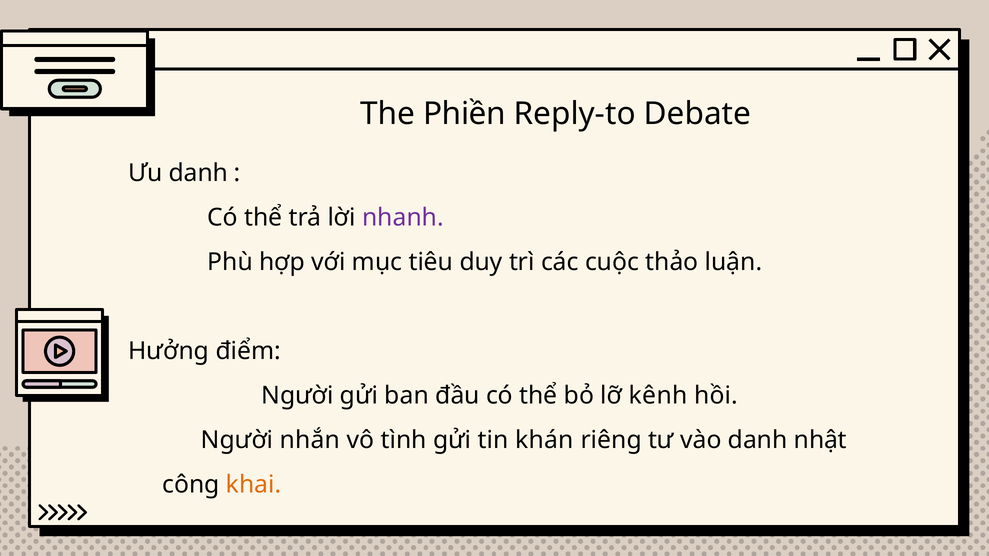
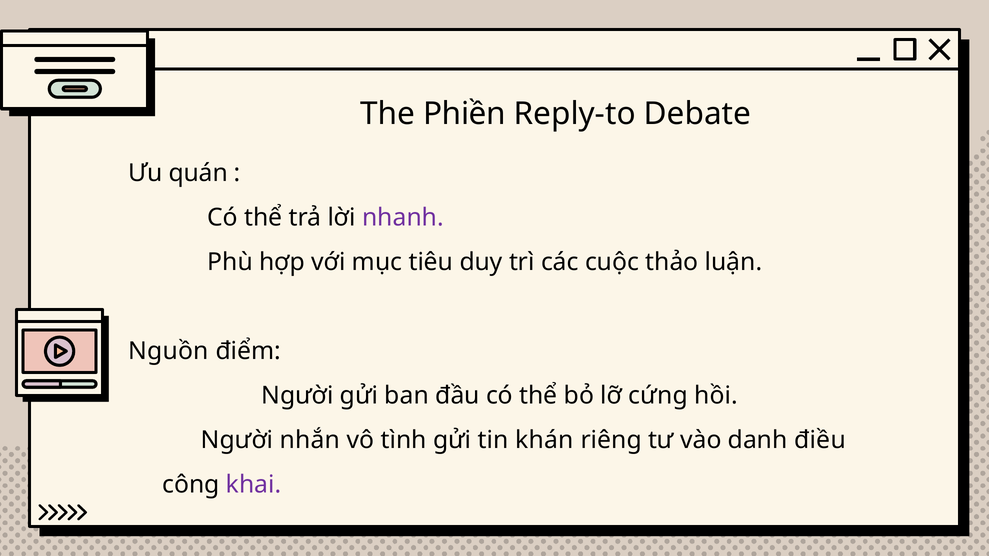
Ưu danh: danh -> quán (198, 173)
Hưởng: Hưởng -> Nguồn (168, 351)
kênh: kênh -> cứng (658, 396)
nhật: nhật -> điều (820, 440)
khai colour: orange -> purple (254, 485)
